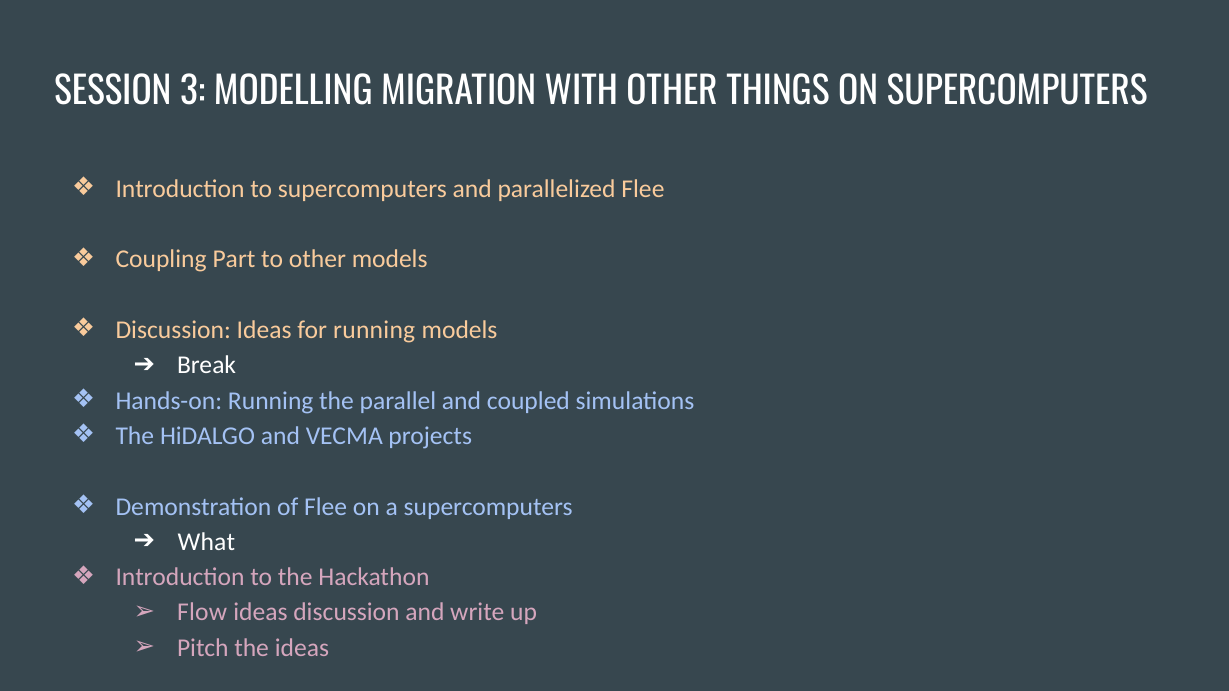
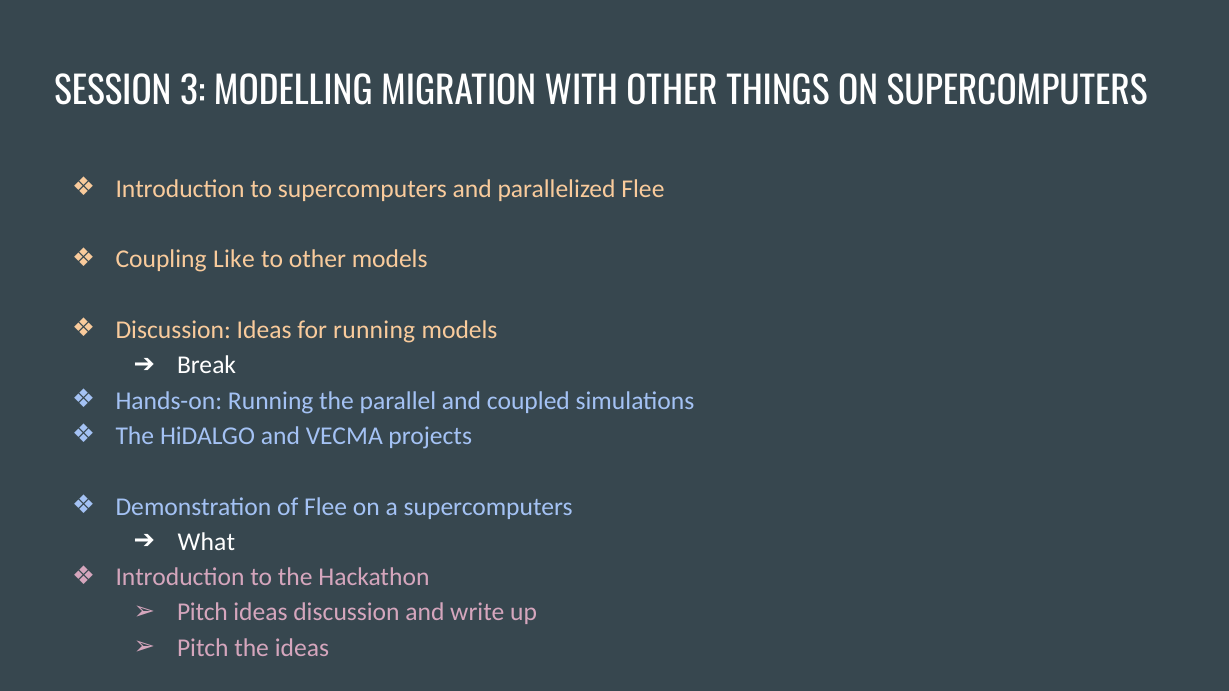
Part: Part -> Like (234, 260)
Flow: Flow -> Pitch (202, 613)
